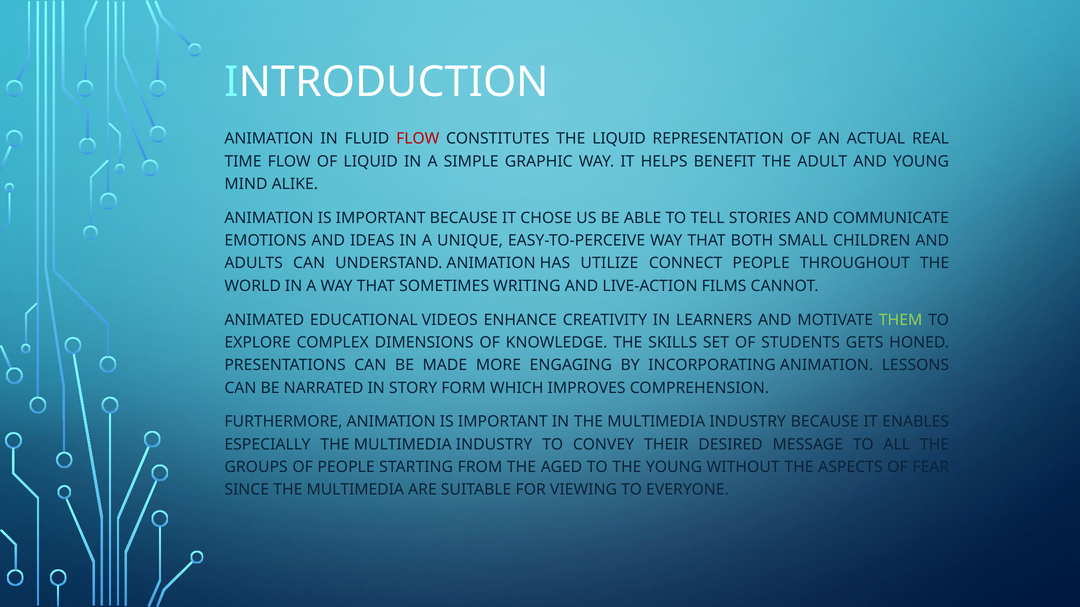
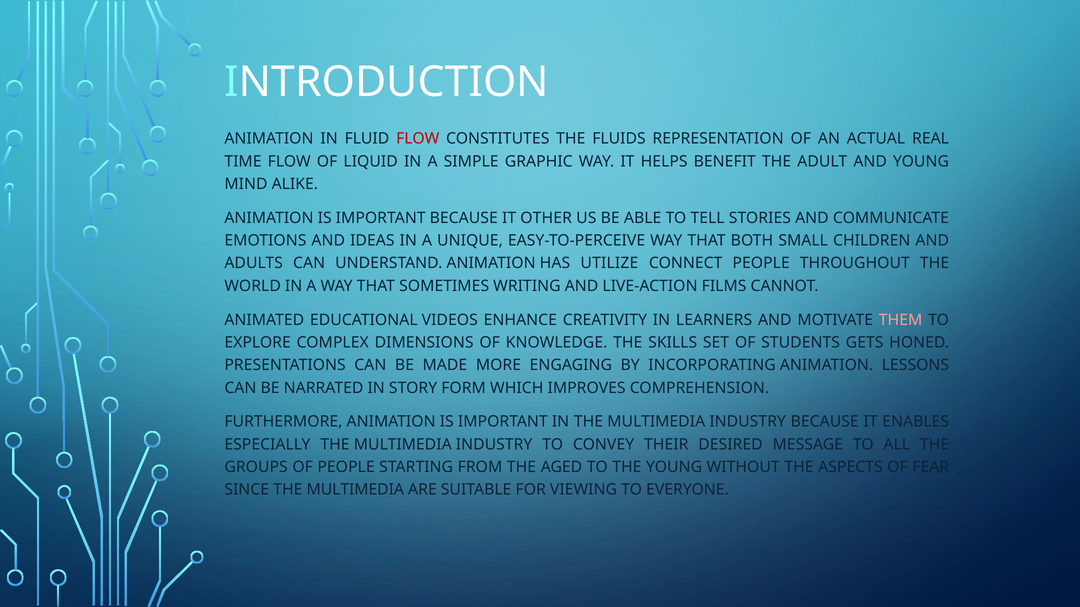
THE LIQUID: LIQUID -> FLUIDS (619, 139)
CHOSE: CHOSE -> OTHER (546, 218)
THEM colour: light green -> pink (901, 320)
